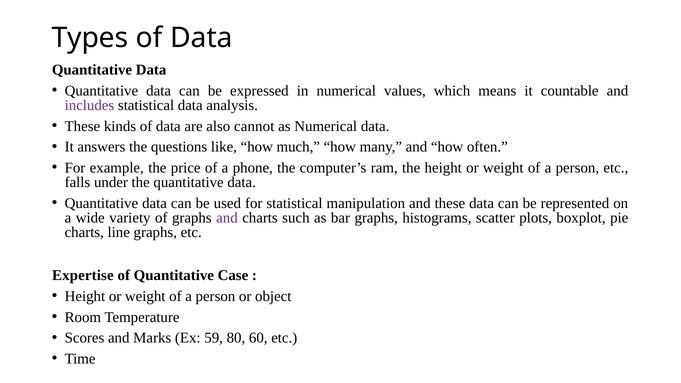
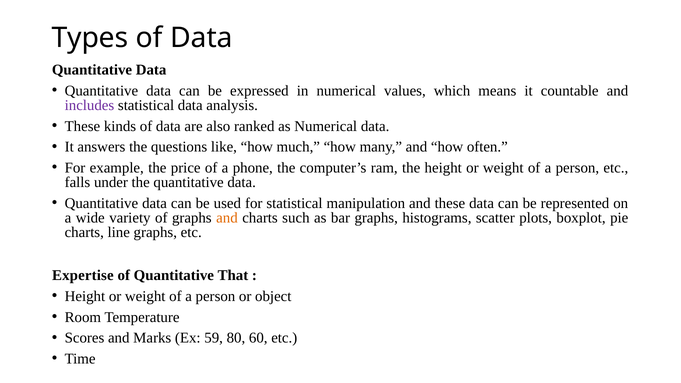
cannot: cannot -> ranked (254, 126)
and colour: purple -> orange (227, 218)
Case: Case -> That (233, 276)
